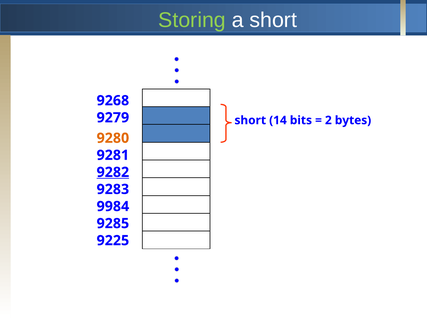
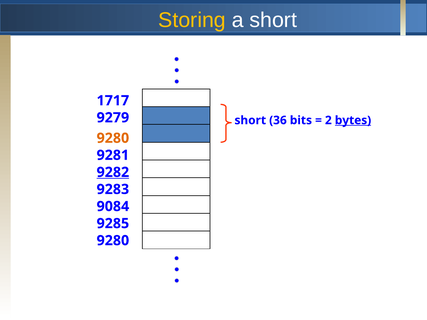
Storing colour: light green -> yellow (192, 20)
9268: 9268 -> 1717 (113, 101)
14: 14 -> 36 (278, 120)
bytes underline: none -> present (353, 120)
9984: 9984 -> 9084 (113, 207)
9225: 9225 -> 9280 (113, 241)
